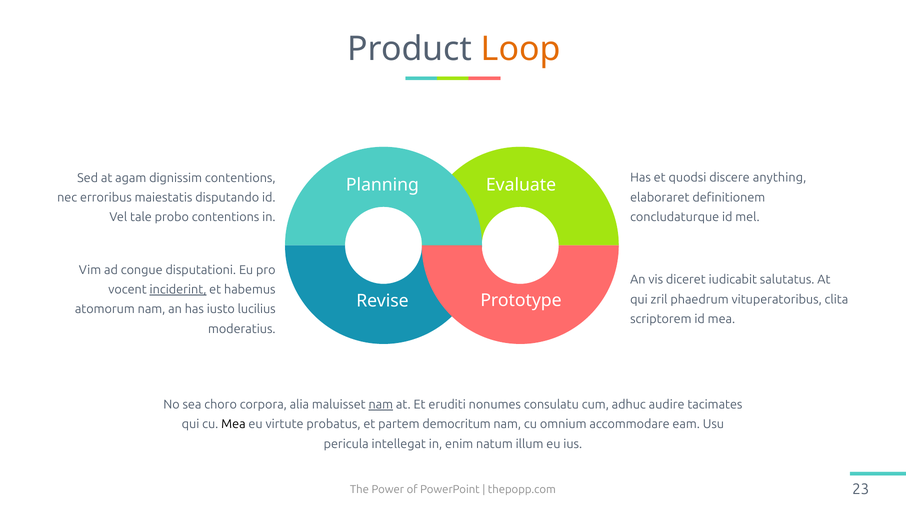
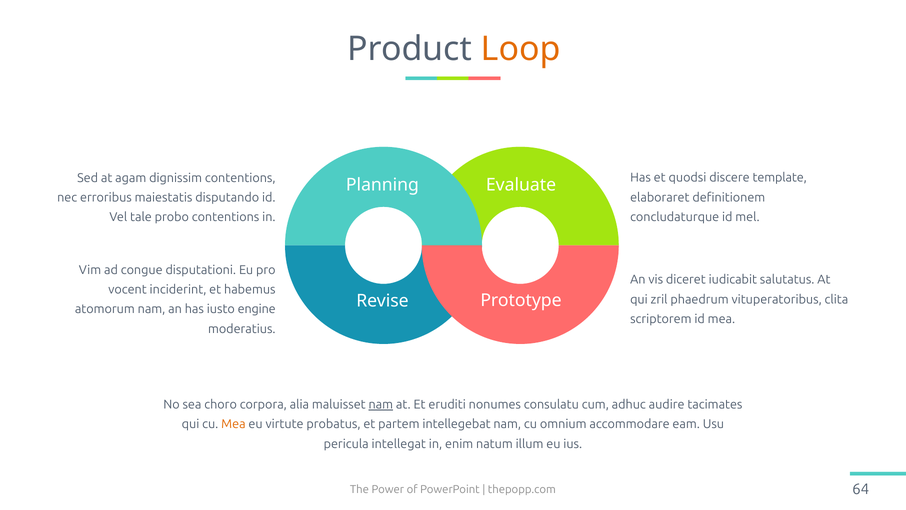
anything: anything -> template (780, 178)
inciderint underline: present -> none (178, 289)
lucilius: lucilius -> engine (257, 309)
Mea colour: black -> orange (233, 424)
democritum: democritum -> intellegebat (457, 424)
23: 23 -> 64 (861, 489)
